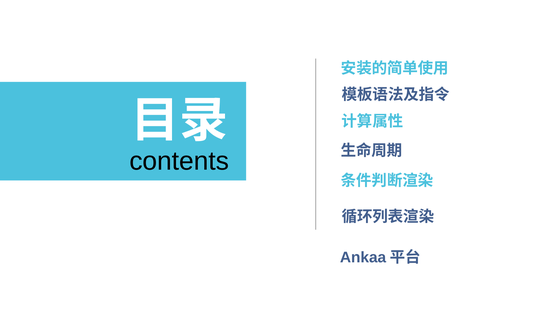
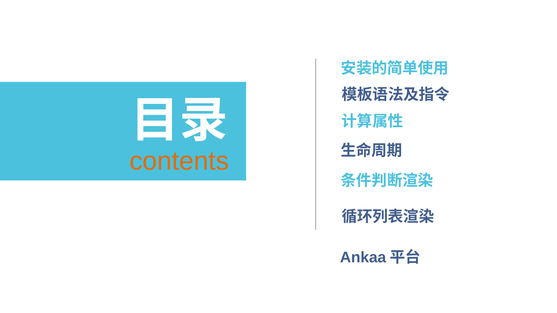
contents colour: black -> orange (179, 161)
